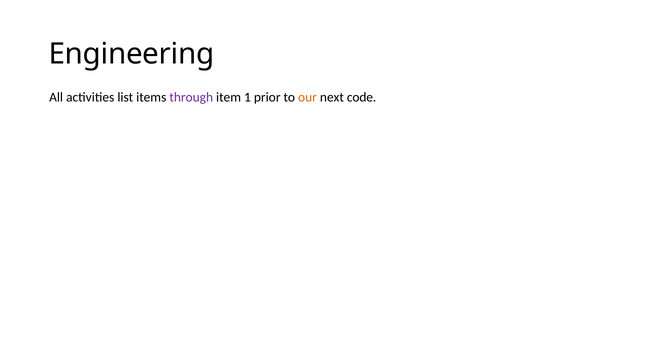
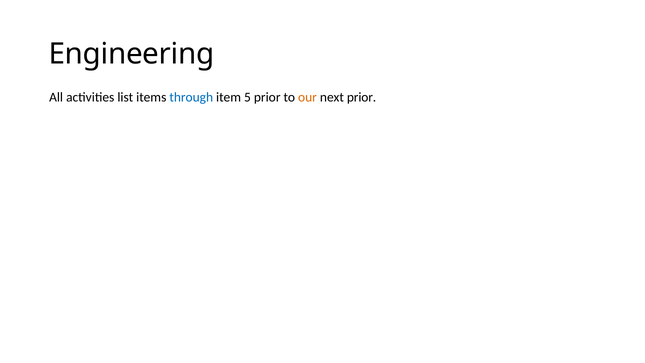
through colour: purple -> blue (191, 97)
1: 1 -> 5 (247, 97)
next code: code -> prior (362, 97)
